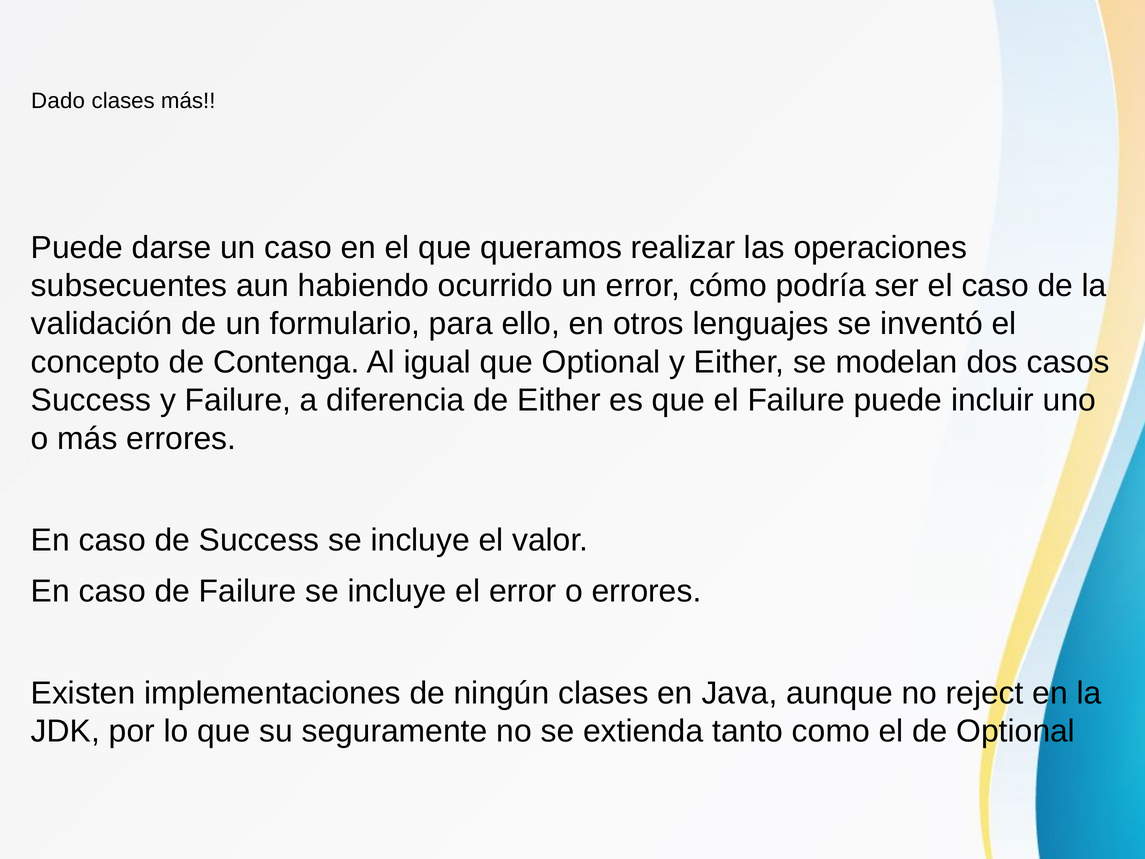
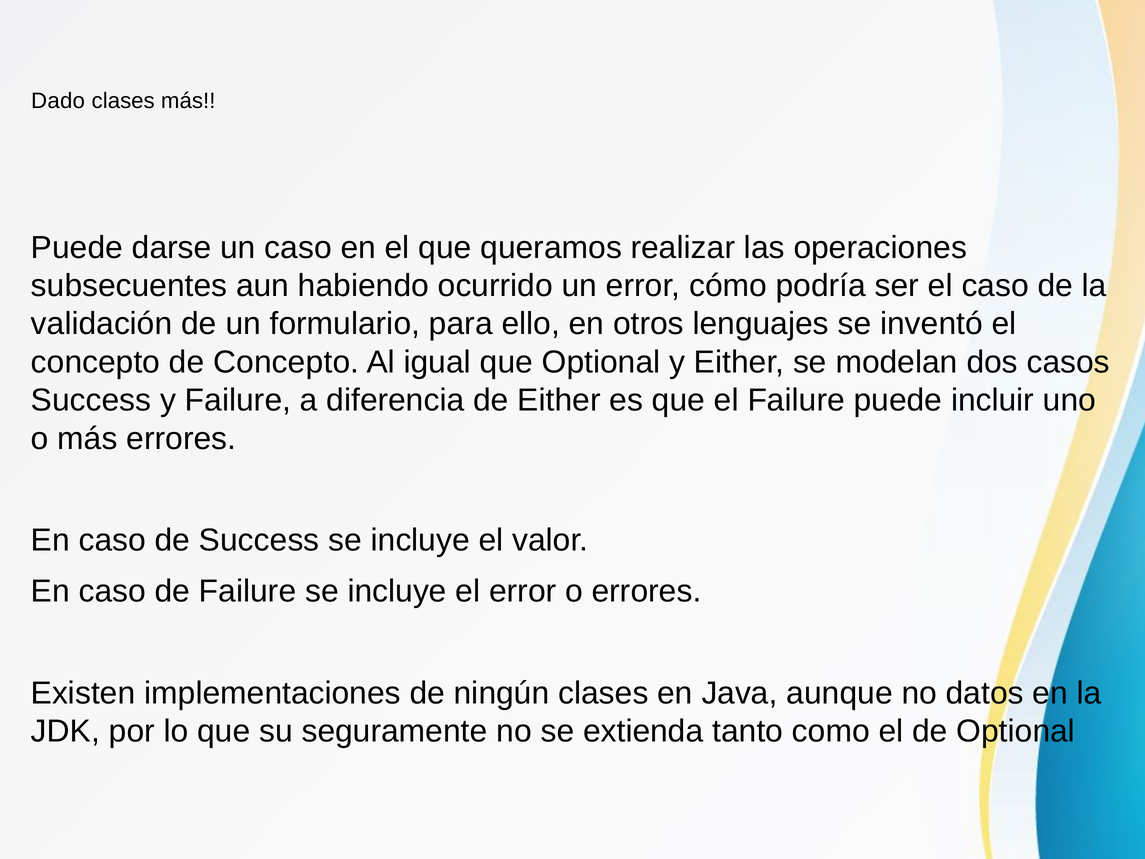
de Contenga: Contenga -> Concepto (286, 362)
reject: reject -> datos (985, 693)
